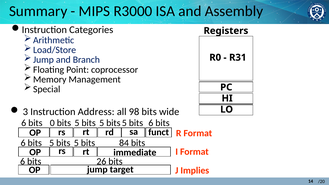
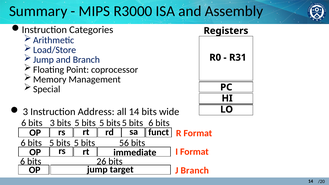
all 98: 98 -> 14 (134, 112)
bits 0: 0 -> 3 (52, 123)
84: 84 -> 56 (124, 143)
J Implies: Implies -> Branch (195, 170)
